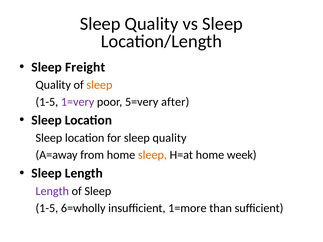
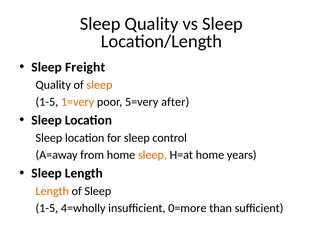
1=very colour: purple -> orange (78, 102)
for sleep quality: quality -> control (170, 138)
week: week -> years (242, 155)
Length colour: purple -> orange (52, 191)
6=wholly: 6=wholly -> 4=wholly (83, 208)
1=more: 1=more -> 0=more (187, 208)
